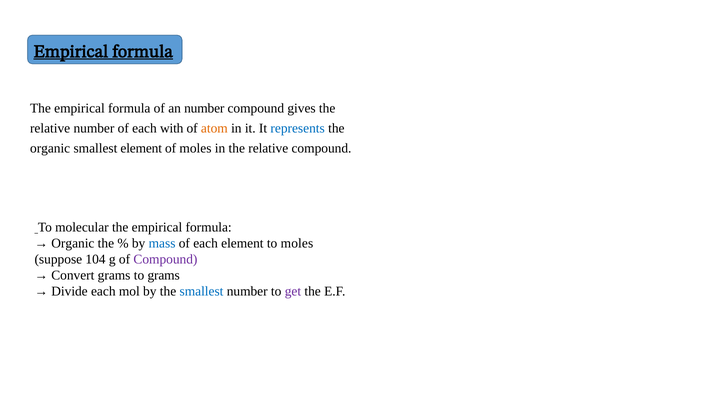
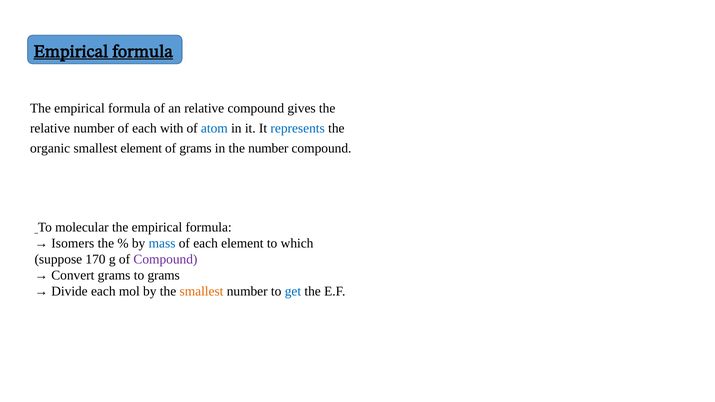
an number: number -> relative (204, 108)
atom colour: orange -> blue (214, 128)
of moles: moles -> grams (196, 149)
in the relative: relative -> number (268, 149)
Organic: Organic -> Isomers (73, 243)
to moles: moles -> which (297, 243)
104: 104 -> 170 (96, 260)
smallest colour: blue -> orange (201, 292)
get colour: purple -> blue (293, 292)
